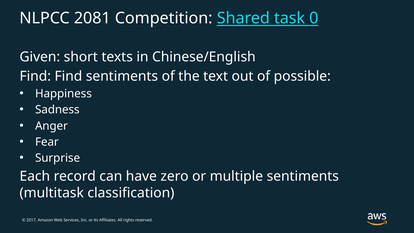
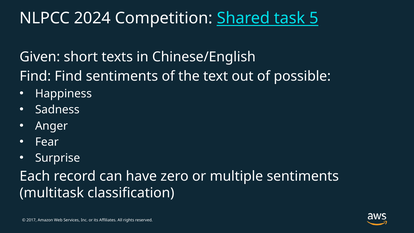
2081: 2081 -> 2024 (92, 18)
0: 0 -> 5 (314, 18)
